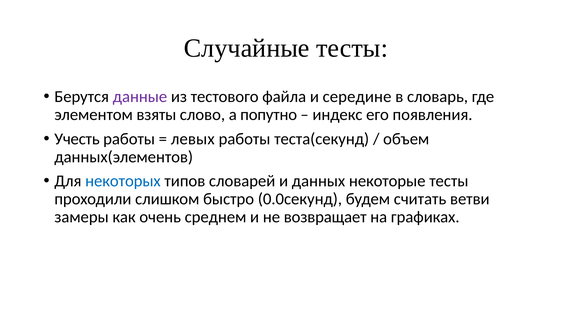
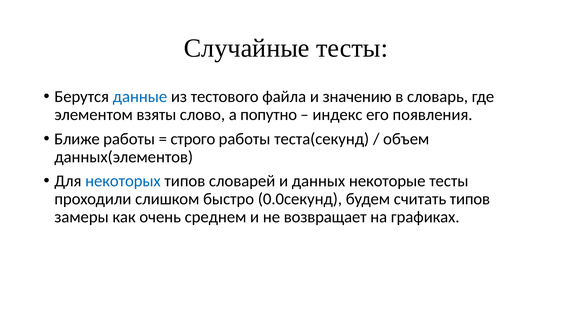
данные colour: purple -> blue (140, 97)
середине: середине -> значению (357, 97)
Учесть: Учесть -> Ближе (77, 139)
левых: левых -> строго (193, 139)
считать ветви: ветви -> типов (470, 199)
